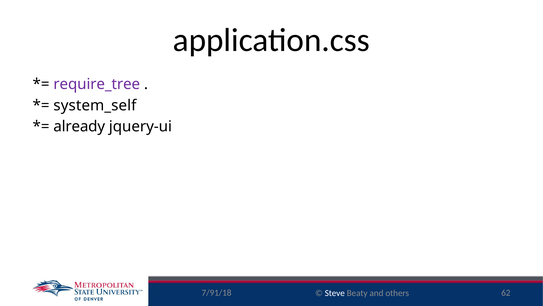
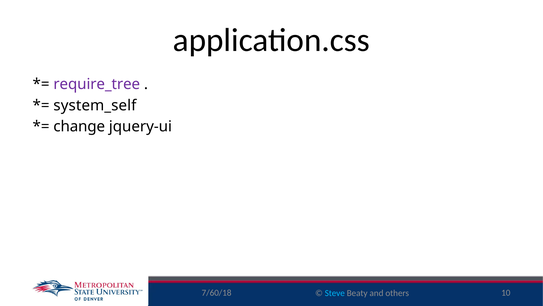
already: already -> change (79, 126)
7/91/18: 7/91/18 -> 7/60/18 (217, 292)
Steve colour: white -> light blue (335, 293)
62: 62 -> 10 (506, 292)
